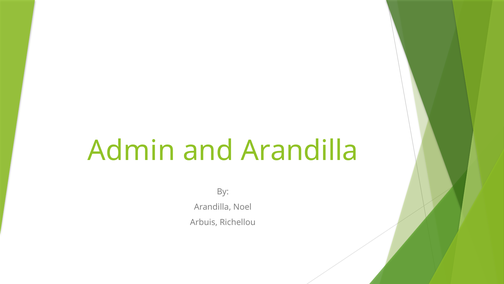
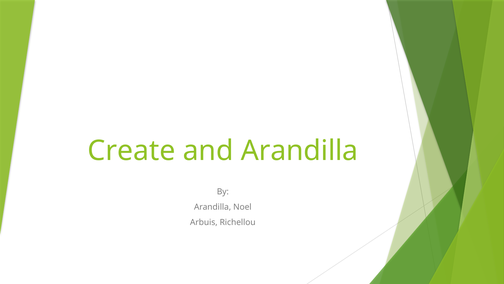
Admin: Admin -> Create (131, 151)
